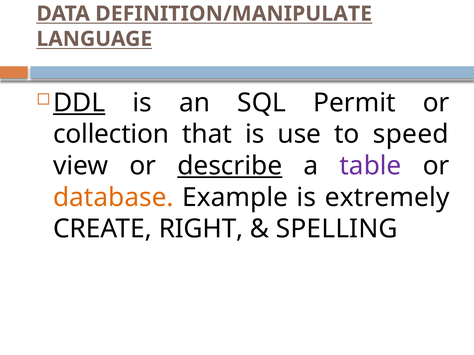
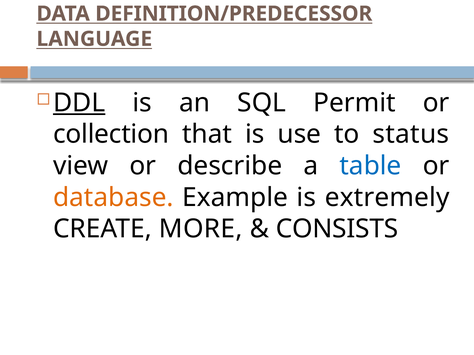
DEFINITION/MANIPULATE: DEFINITION/MANIPULATE -> DEFINITION/PREDECESSOR (234, 14)
speed: speed -> status (411, 134)
describe underline: present -> none (230, 166)
table colour: purple -> blue (370, 166)
RIGHT: RIGHT -> MORE (201, 229)
SPELLING: SPELLING -> CONSISTS (337, 229)
